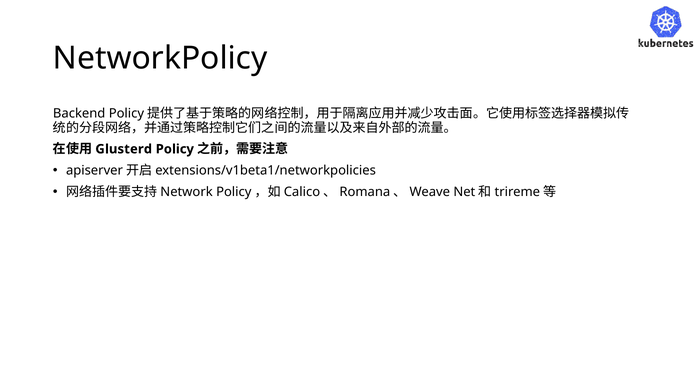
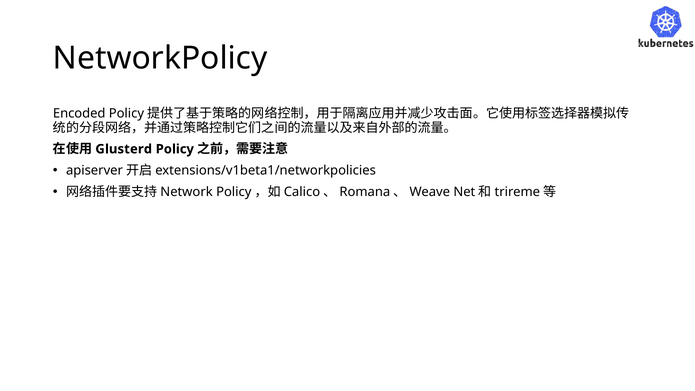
Backend: Backend -> Encoded (79, 114)
